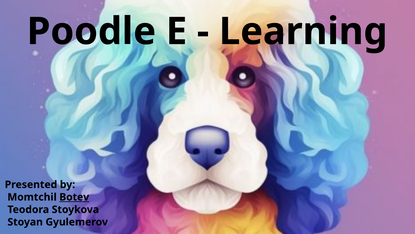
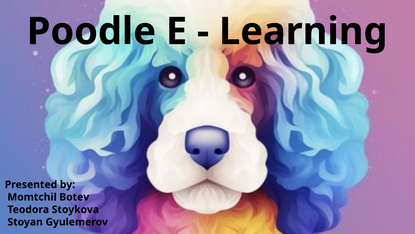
Botev underline: present -> none (74, 197)
